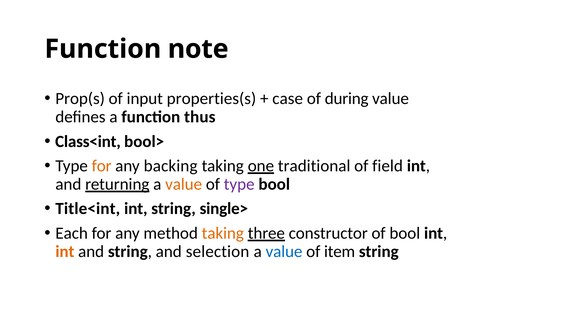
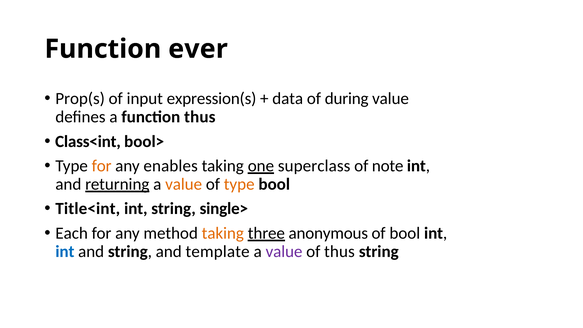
note: note -> ever (198, 49)
properties(s: properties(s -> expression(s (212, 99)
case: case -> data (288, 99)
backing: backing -> enables (171, 166)
traditional: traditional -> superclass (314, 166)
field: field -> note (388, 166)
type colour: purple -> orange (239, 184)
constructor: constructor -> anonymous (328, 233)
int colour: orange -> blue (65, 251)
selection: selection -> template (218, 251)
value colour: blue -> purple (284, 251)
of item: item -> thus (339, 251)
